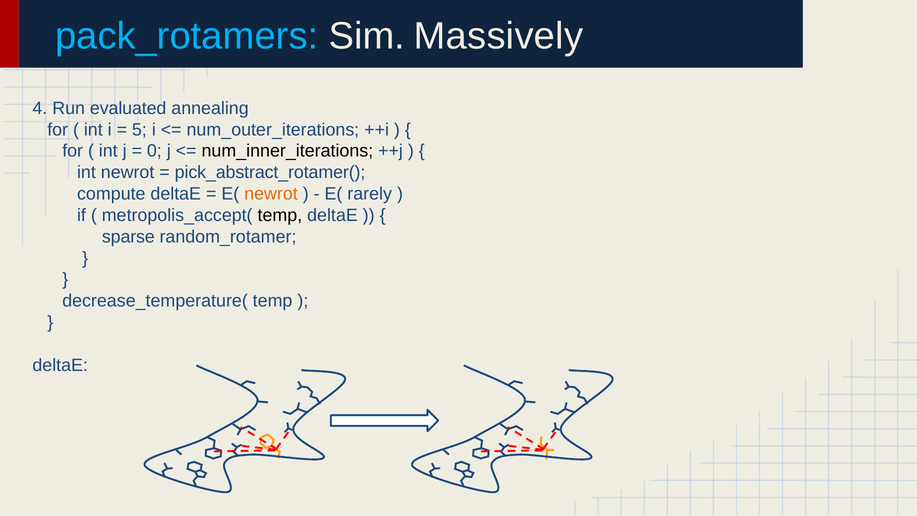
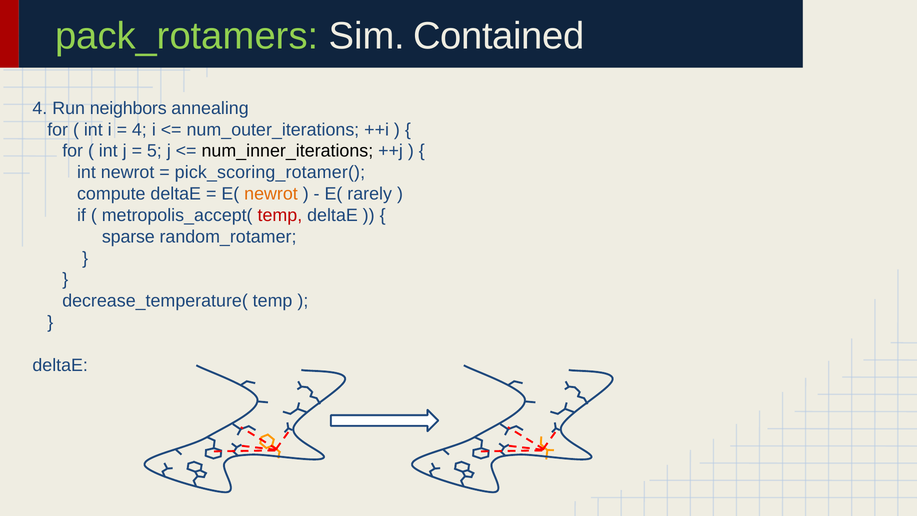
pack_rotamers colour: light blue -> light green (187, 36)
Massively: Massively -> Contained (499, 36)
evaluated: evaluated -> neighbors (128, 108)
5: 5 -> 4 (139, 130)
0: 0 -> 5 (154, 151)
pick_abstract_rotamer(: pick_abstract_rotamer( -> pick_scoring_rotamer( (270, 172)
temp colour: black -> red (280, 215)
